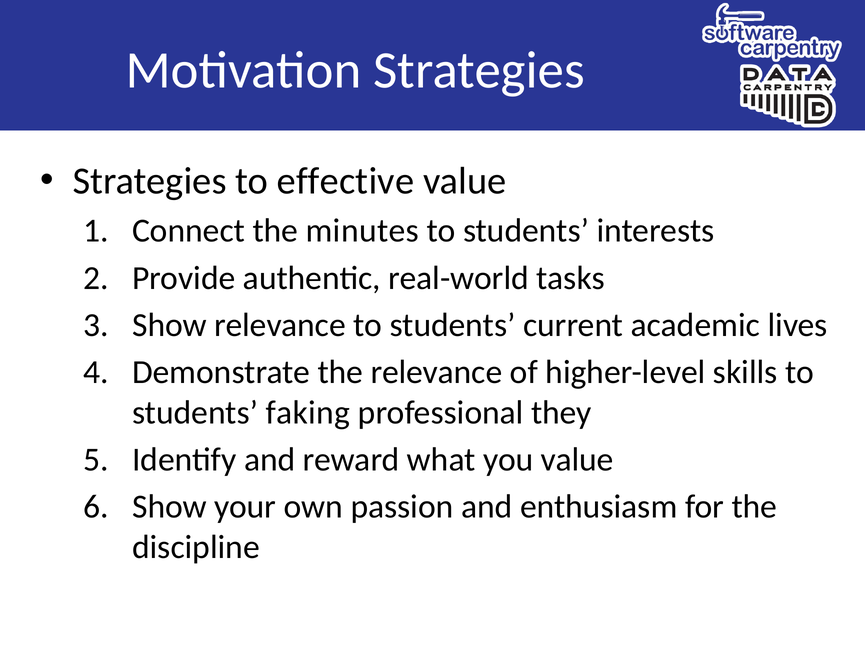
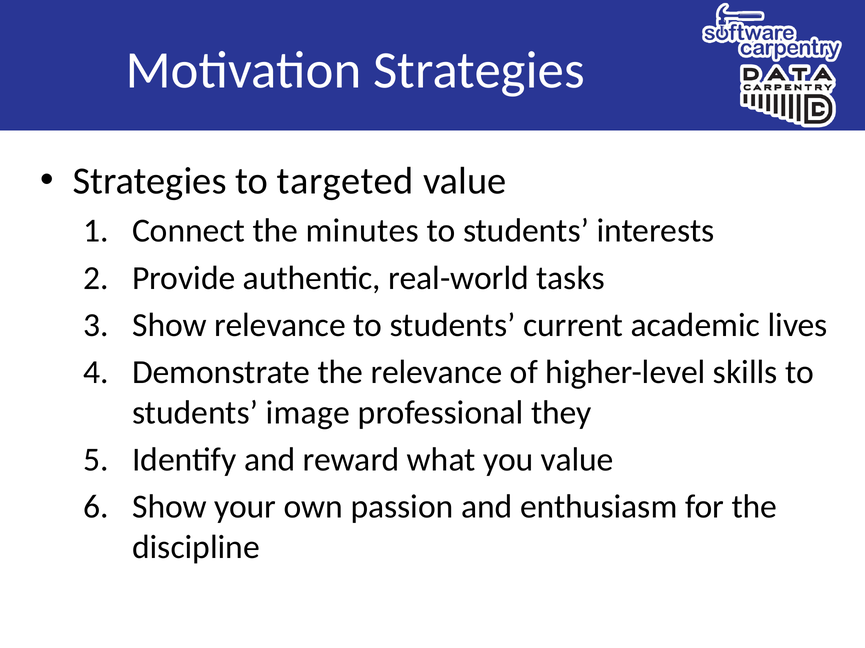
effective: effective -> targeted (345, 181)
faking: faking -> image (308, 413)
